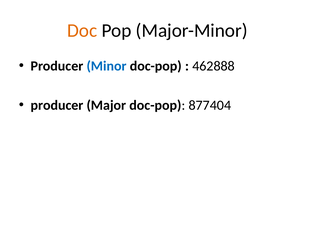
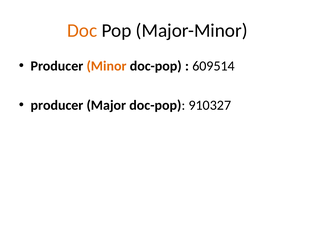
Minor colour: blue -> orange (107, 66)
462888: 462888 -> 609514 (214, 66)
877404: 877404 -> 910327 (210, 105)
